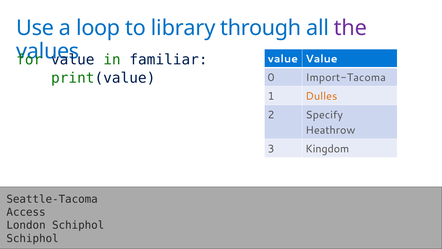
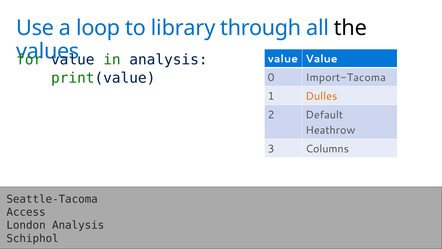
the colour: purple -> black (350, 28)
in familiar: familiar -> analysis (168, 60)
Specify: Specify -> Default (324, 115)
Kingdom: Kingdom -> Columns (327, 149)
London Schiphol: Schiphol -> Analysis (78, 225)
